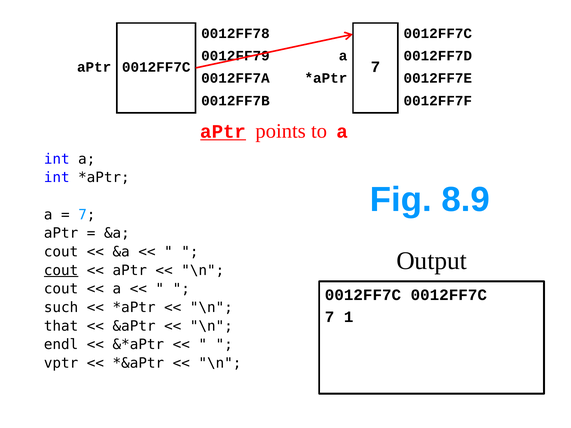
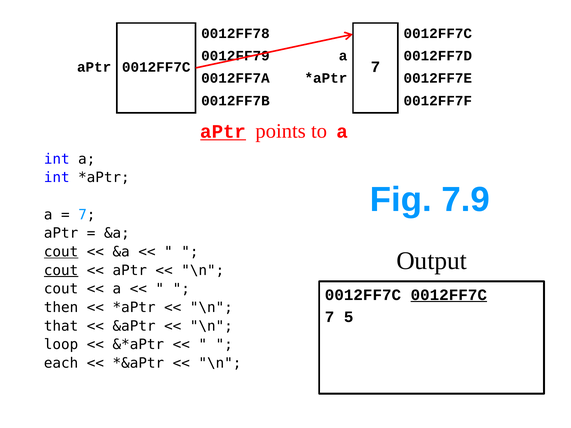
8.9: 8.9 -> 7.9 (466, 200)
cout underline: none -> present (61, 252)
0012FF7C underline: none -> present (449, 295)
such: such -> then (61, 308)
1: 1 -> 5 (349, 317)
endl: endl -> loop (61, 345)
vptr: vptr -> each (61, 363)
